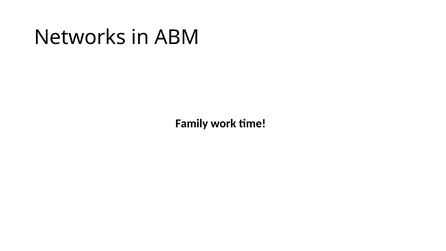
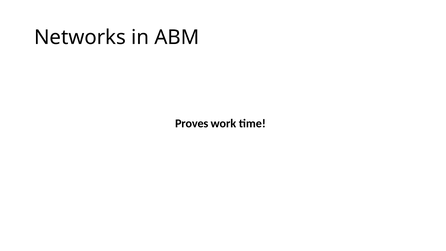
Family: Family -> Proves (192, 123)
